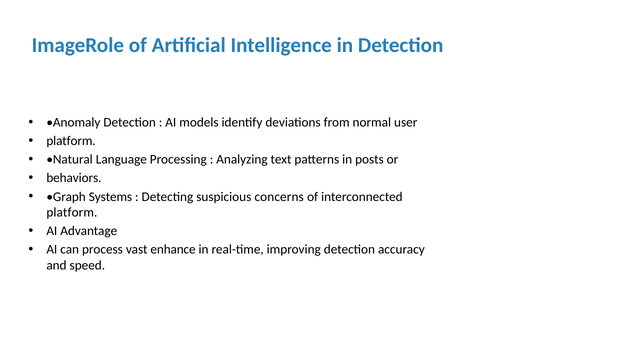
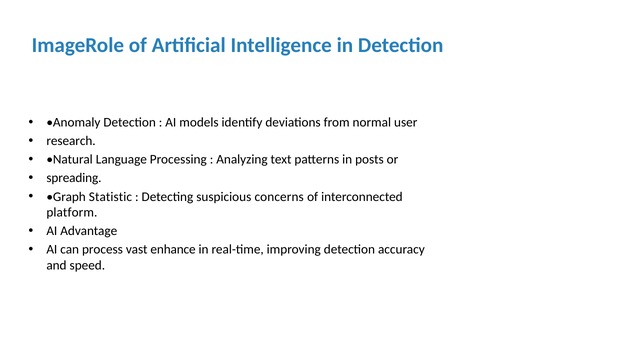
platform: platform -> research (71, 141)
behaviors: behaviors -> spreading (74, 178)
Systems: Systems -> Statistic (110, 196)
